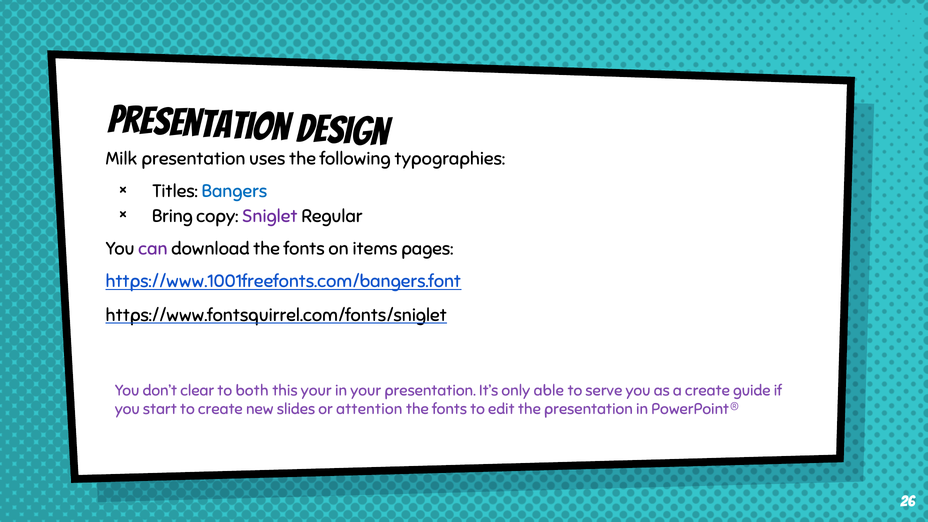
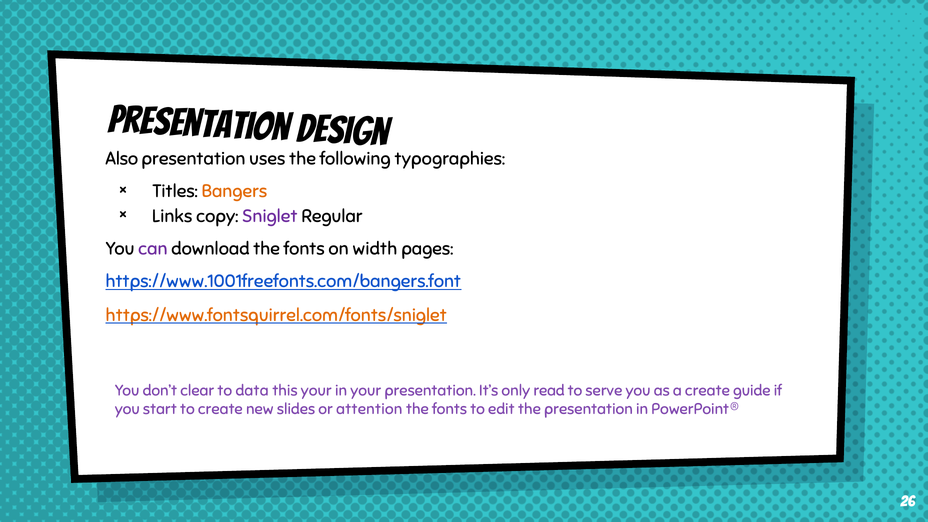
Milk: Milk -> Also (122, 159)
Bangers colour: blue -> orange (234, 191)
Bring: Bring -> Links (172, 216)
items: items -> width (375, 249)
https://www.fontsquirrel.com/fonts/sniglet colour: black -> orange (276, 315)
both: both -> data (252, 391)
able: able -> read (549, 391)
